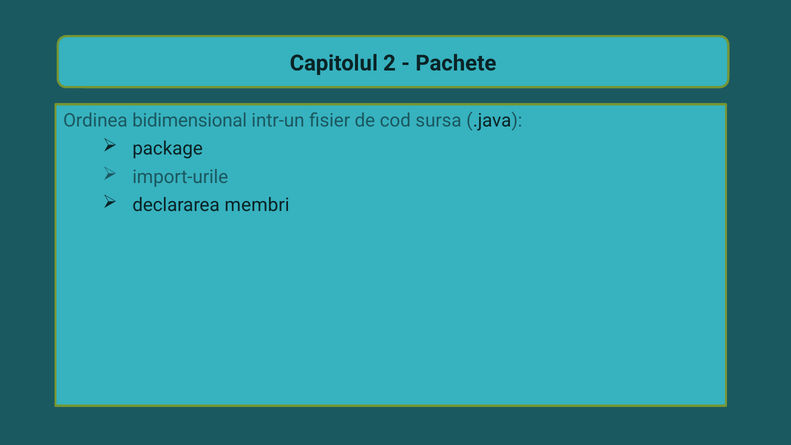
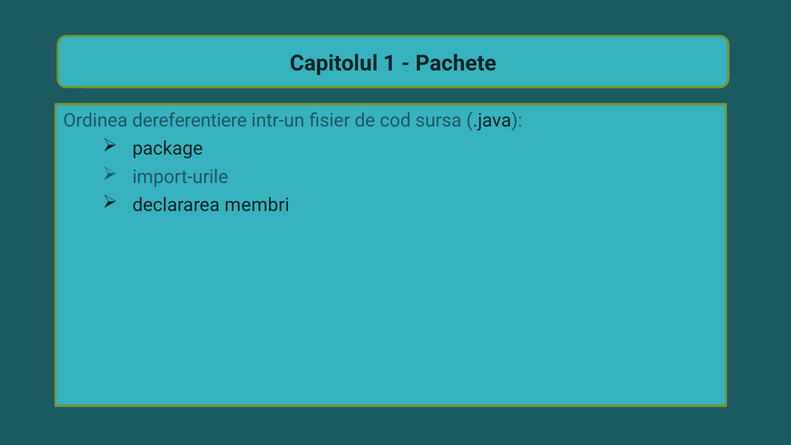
2: 2 -> 1 (389, 63)
bidimensional: bidimensional -> dereferentiere (190, 121)
